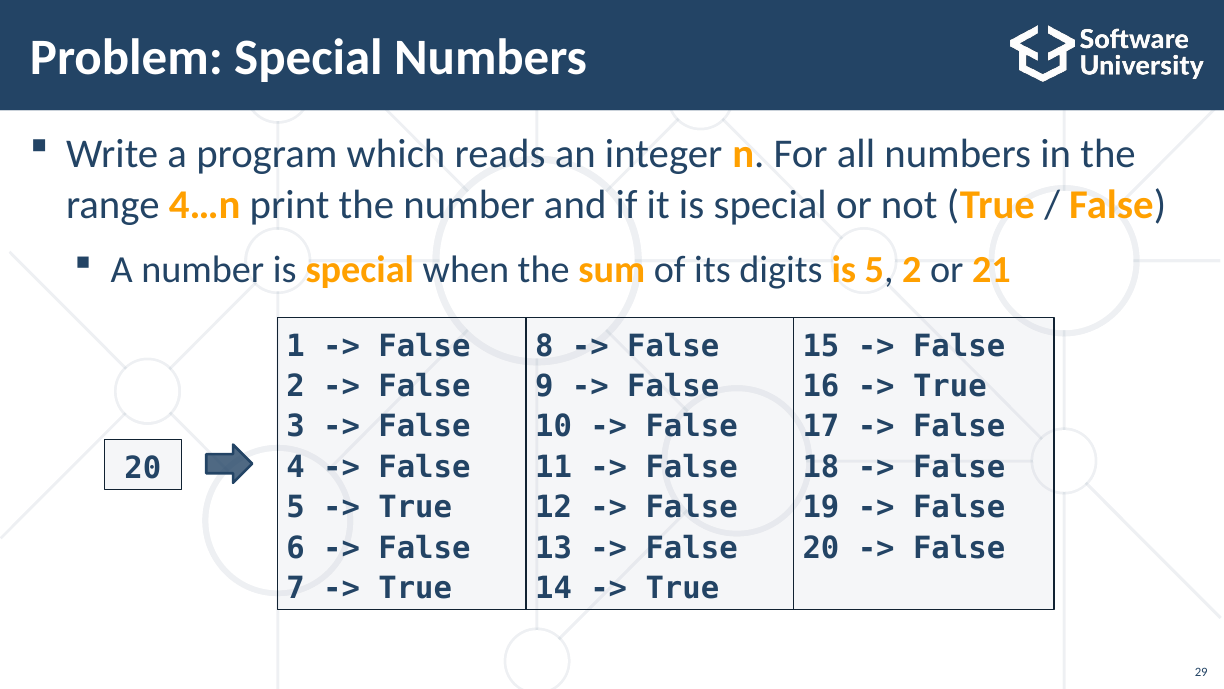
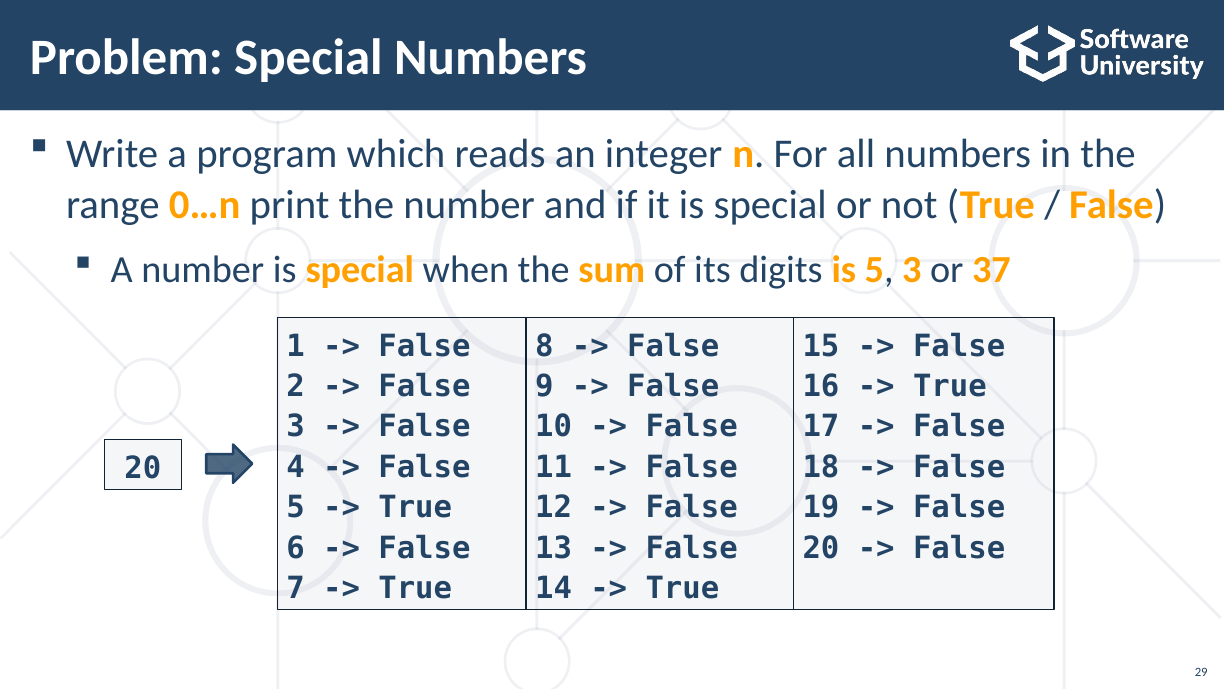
4…n: 4…n -> 0…n (205, 205)
5 2: 2 -> 3 (912, 270)
21: 21 -> 37 (991, 270)
